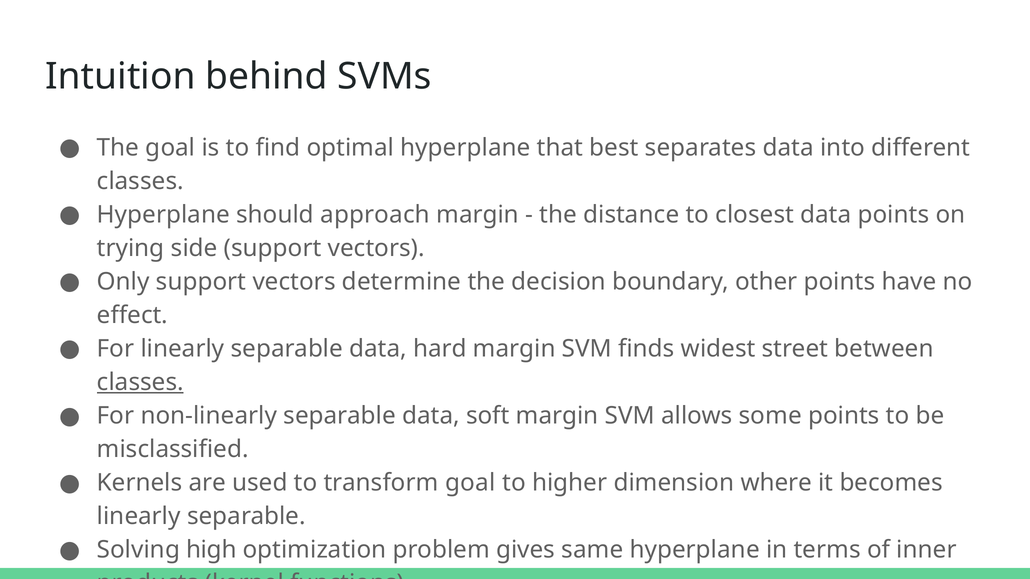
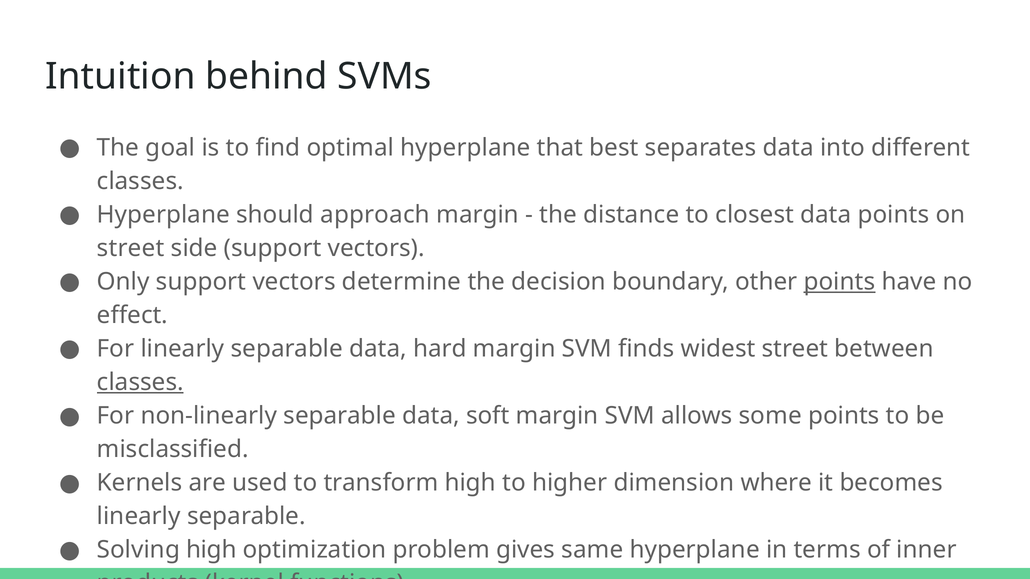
trying: trying -> street (131, 248)
points underline: none -> present (839, 282)
transform goal: goal -> high (470, 483)
